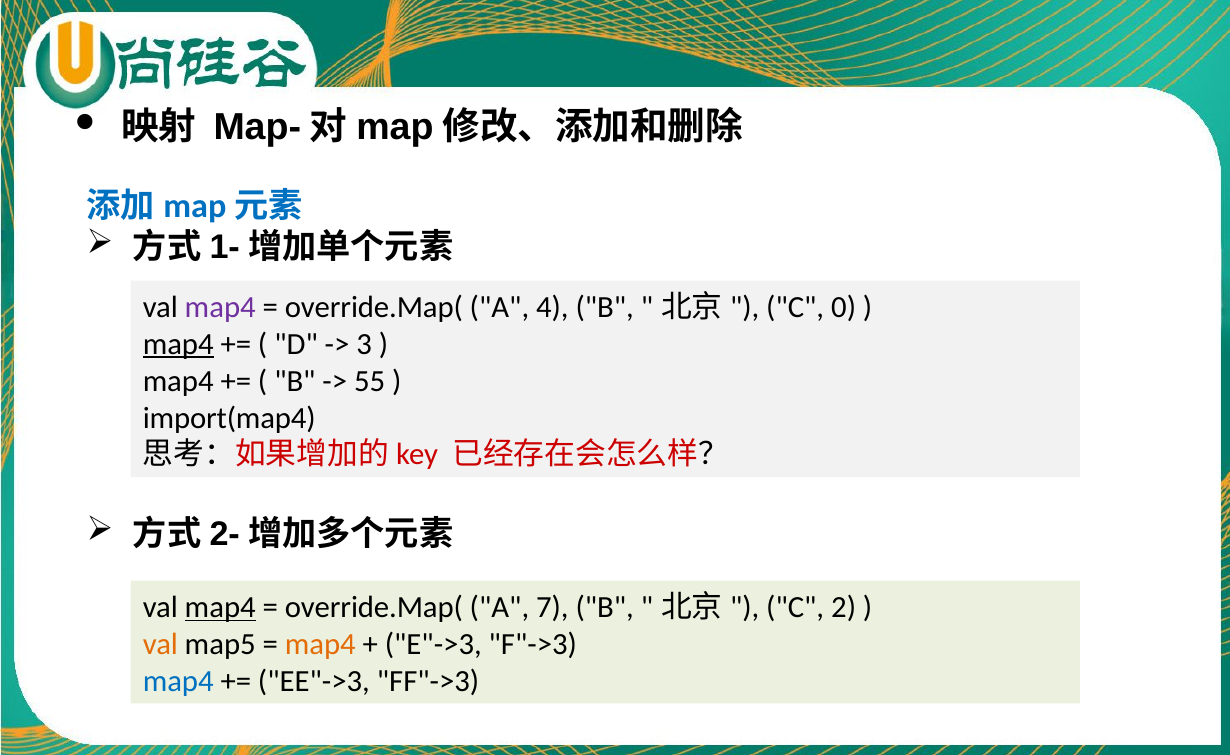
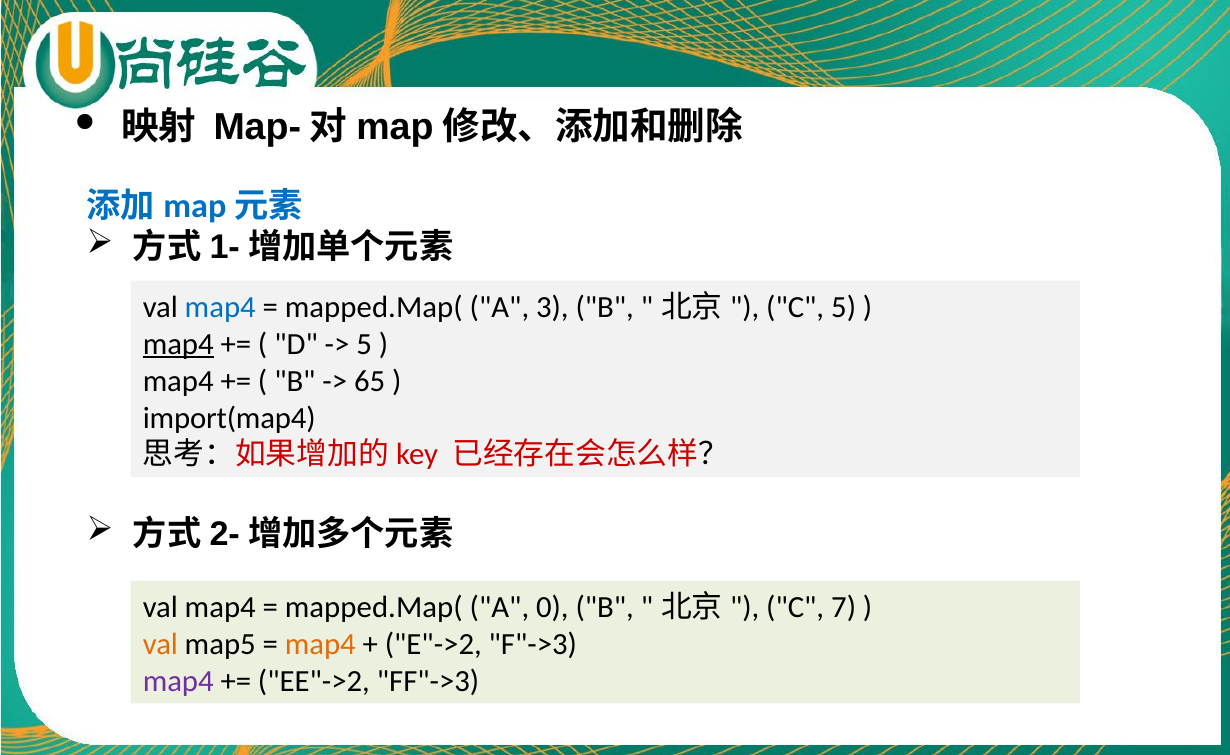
map4 colour: purple -> blue (220, 308)
override.Map(: override.Map( -> mapped.Map( (374, 308)
4: 4 -> 3 (552, 308)
C 0: 0 -> 5 (844, 308)
3: 3 -> 5 (364, 344)
55: 55 -> 65 (370, 381)
map4 underline: present -> none (220, 608)
override.Map(: override.Map( -> mapped.Map( (374, 608)
7: 7 -> 0 (552, 608)
2: 2 -> 7 (844, 608)
E"->3: E"->3 -> E"->2 (433, 645)
map4 colour: blue -> purple (178, 682)
EE"->3: EE"->3 -> EE"->2 (314, 682)
